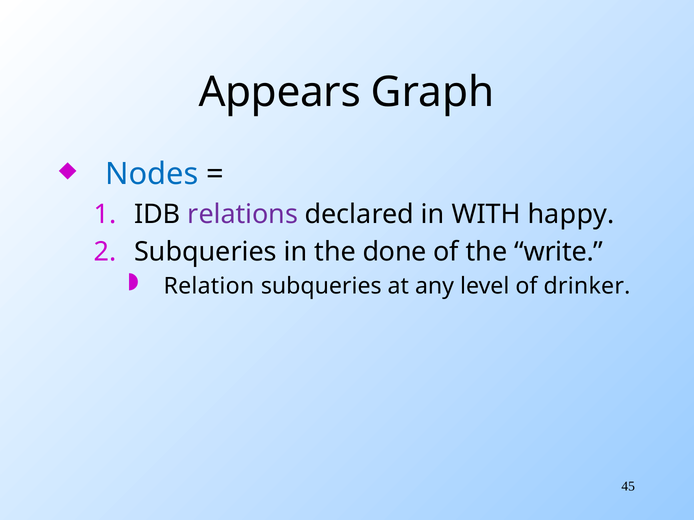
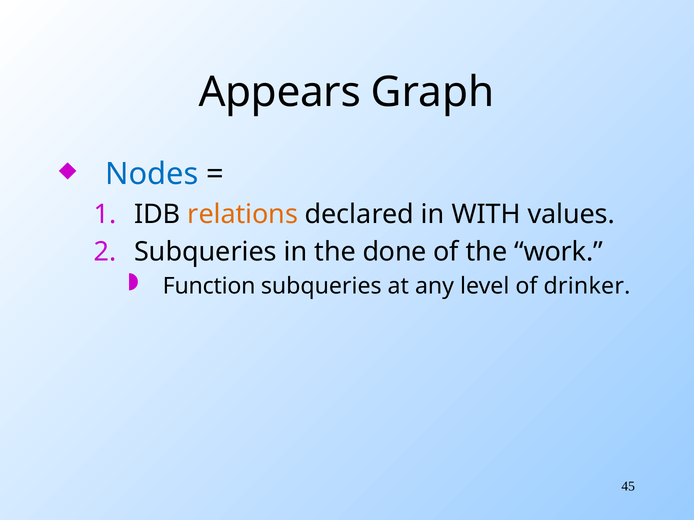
relations colour: purple -> orange (243, 214)
happy: happy -> values (571, 214)
write: write -> work (559, 252)
Relation: Relation -> Function (209, 287)
